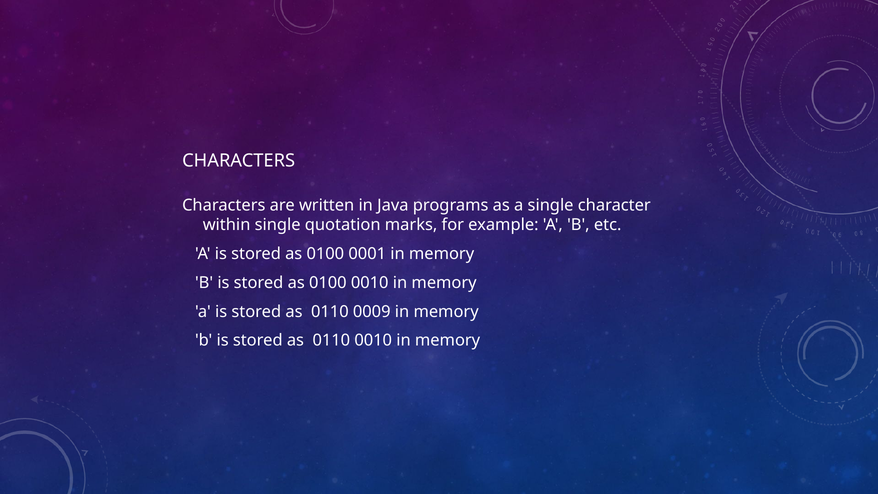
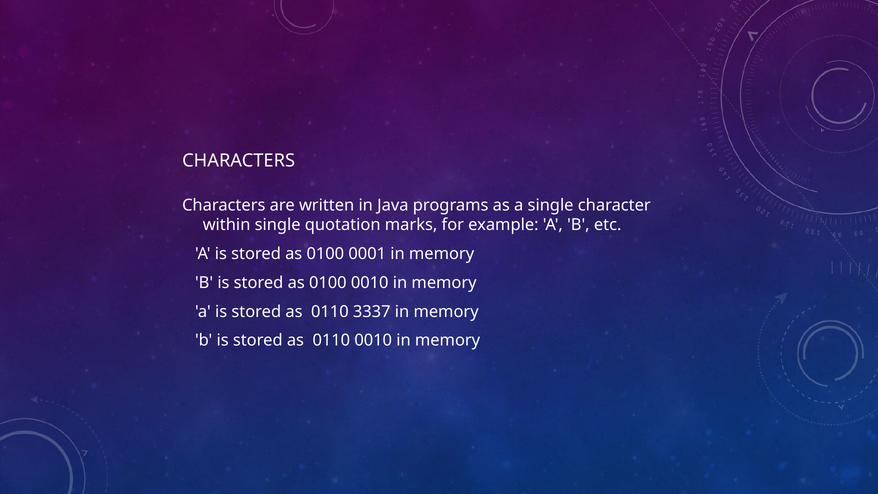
0009: 0009 -> 3337 (372, 312)
